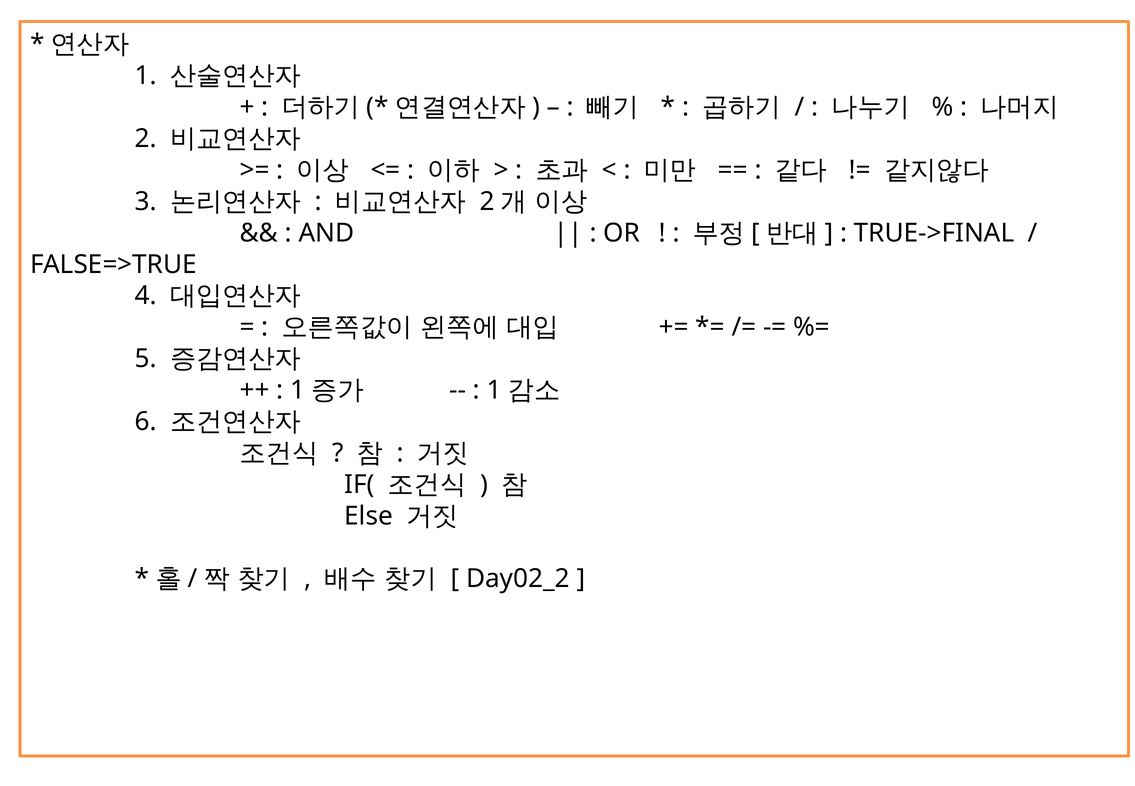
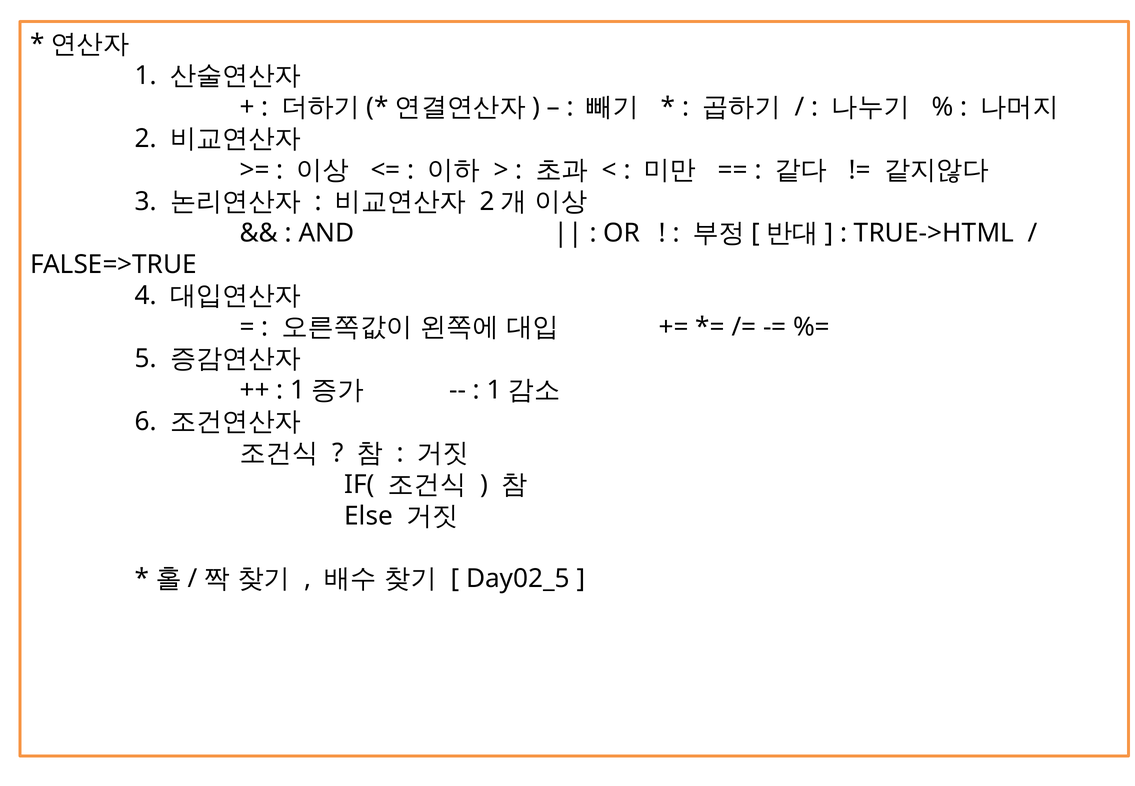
TRUE->FINAL: TRUE->FINAL -> TRUE->HTML (934, 233)
Day02_2: Day02_2 -> Day02_5 (518, 579)
